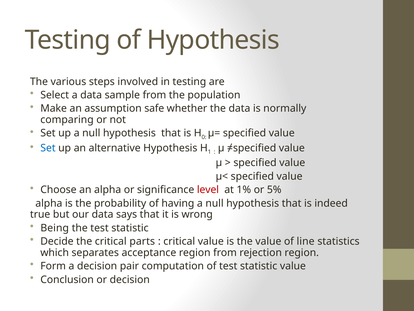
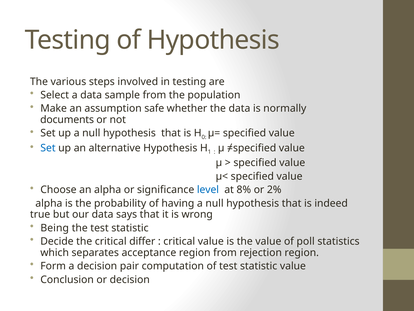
comparing: comparing -> documents (67, 120)
level colour: red -> blue (208, 190)
1%: 1% -> 8% (244, 190)
5%: 5% -> 2% (274, 190)
parts: parts -> differ (142, 241)
line: line -> poll (306, 241)
